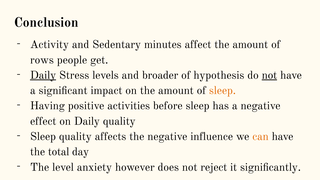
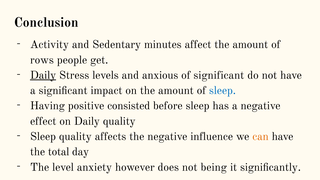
broader: broader -> anxious (160, 75)
of hypothesis: hypothesis -> significant (219, 75)
not underline: present -> none (269, 75)
sleep colour: orange -> blue (222, 90)
activities: activities -> consisted (129, 106)
reject: reject -> being (214, 167)
